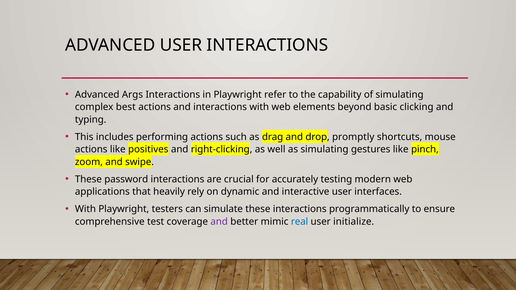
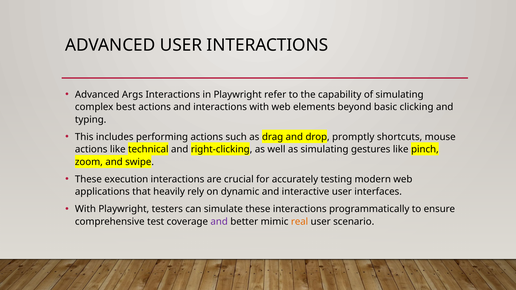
positives: positives -> technical (148, 150)
password: password -> execution (126, 179)
real colour: blue -> orange (300, 222)
initialize: initialize -> scenario (354, 222)
